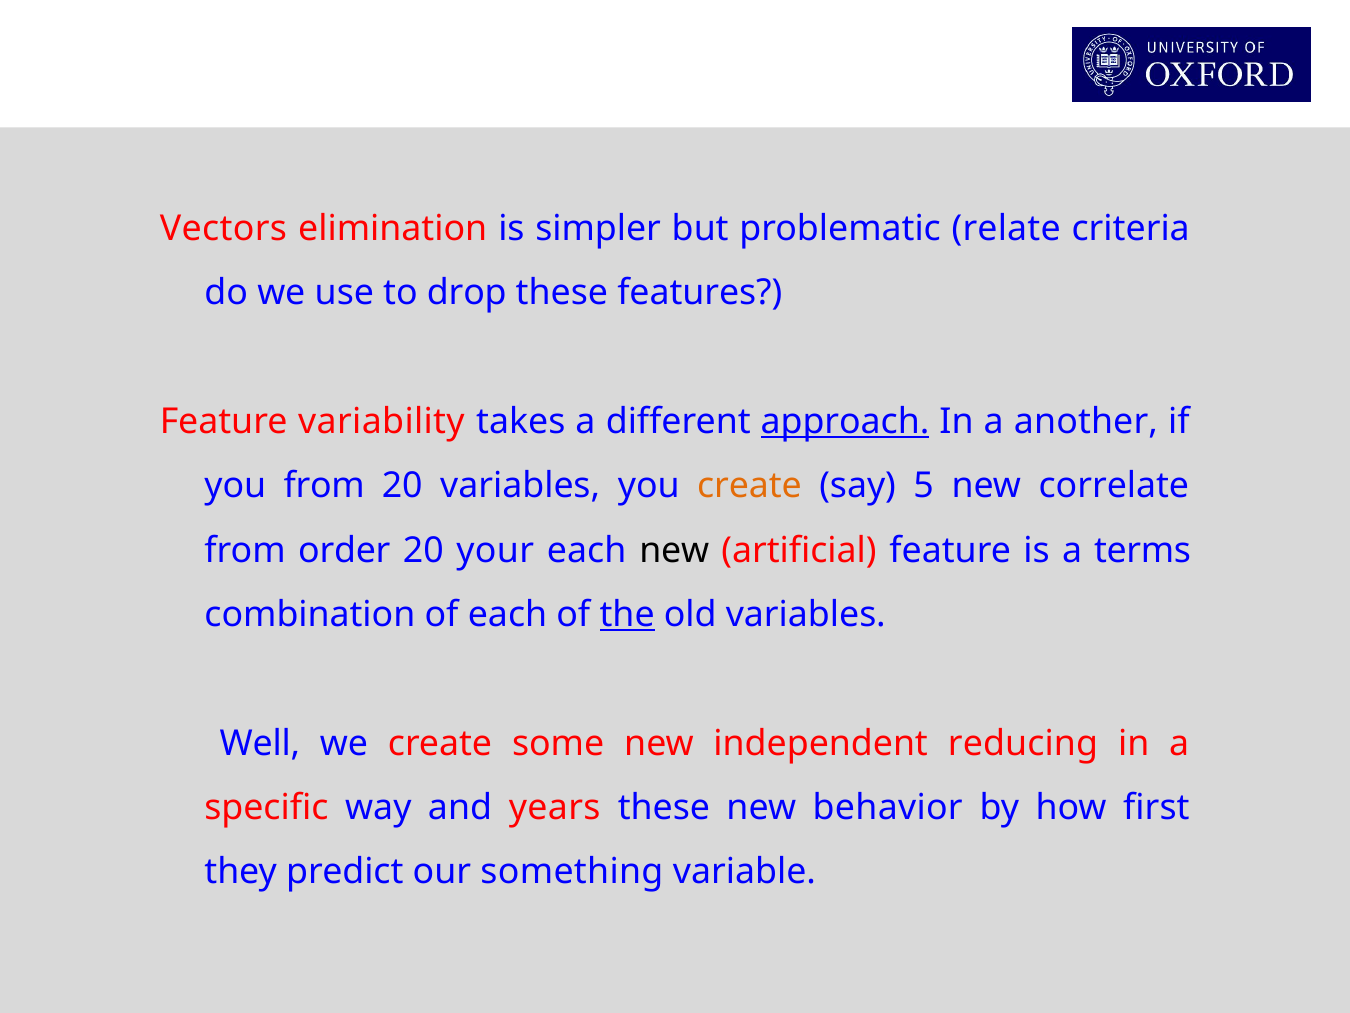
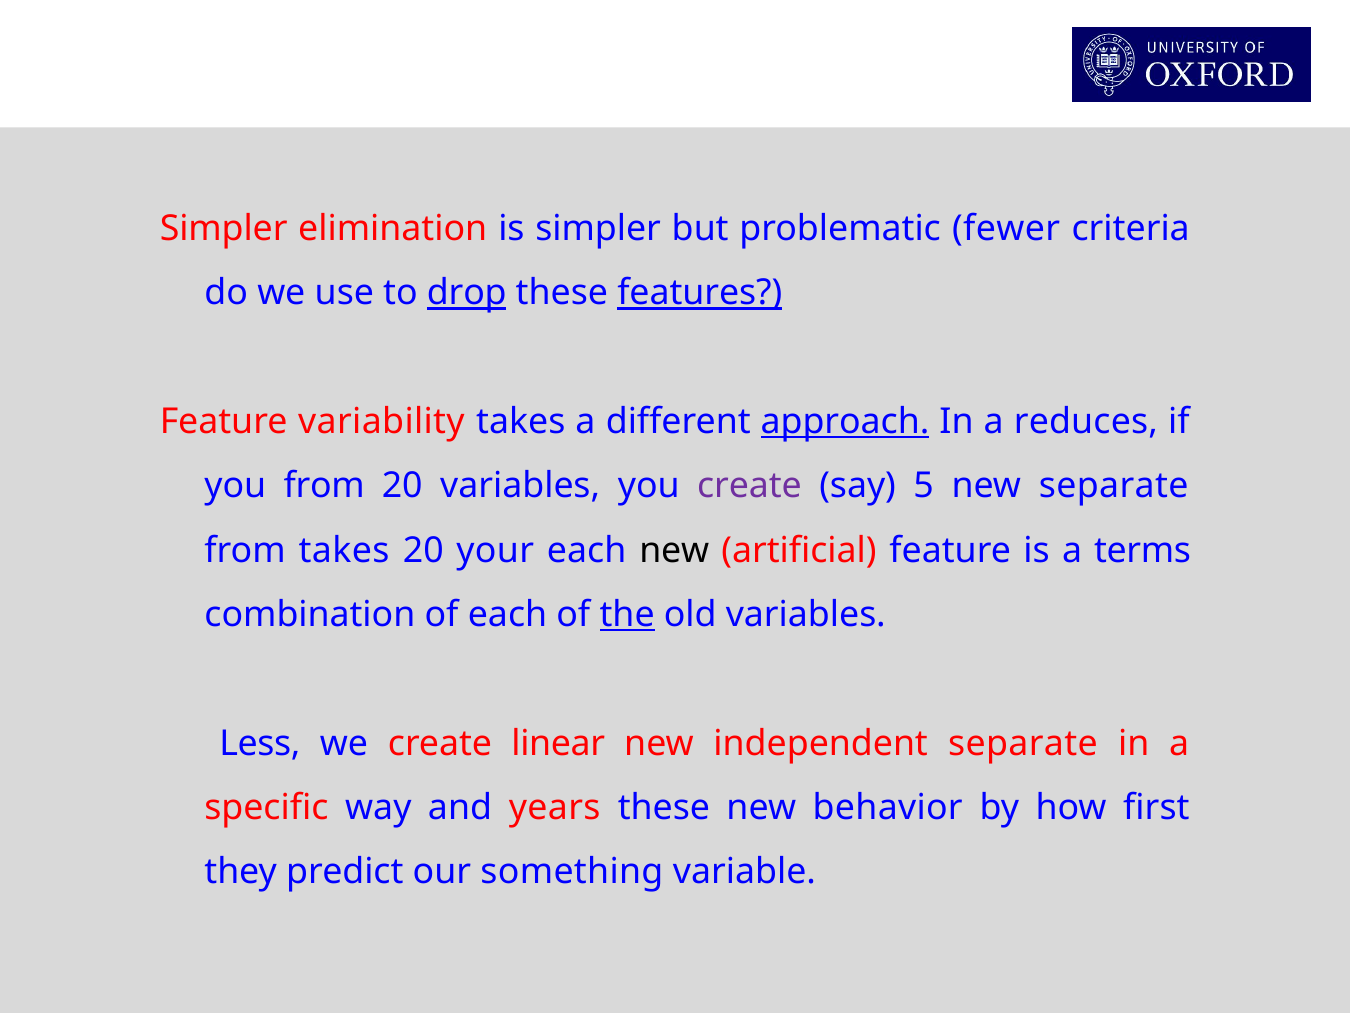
Vectors: Vectors -> Simpler (224, 229)
relate: relate -> fewer (1006, 229)
drop underline: none -> present (467, 293)
features underline: none -> present (700, 293)
another: another -> reduces (1086, 422)
create colour: orange -> purple (749, 486)
new correlate: correlate -> separate (1114, 486)
from order: order -> takes (344, 550)
Well: Well -> Less (260, 743)
some: some -> linear (558, 743)
independent reducing: reducing -> separate (1023, 743)
